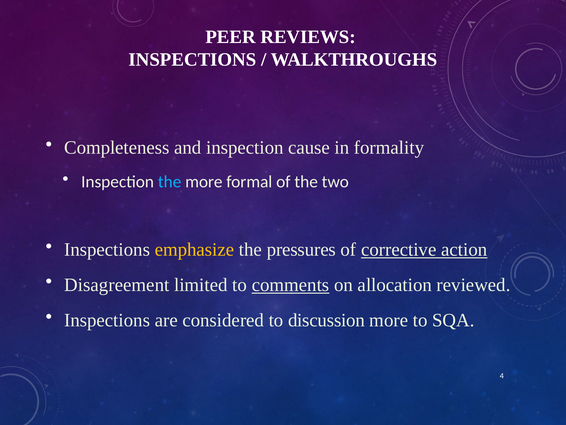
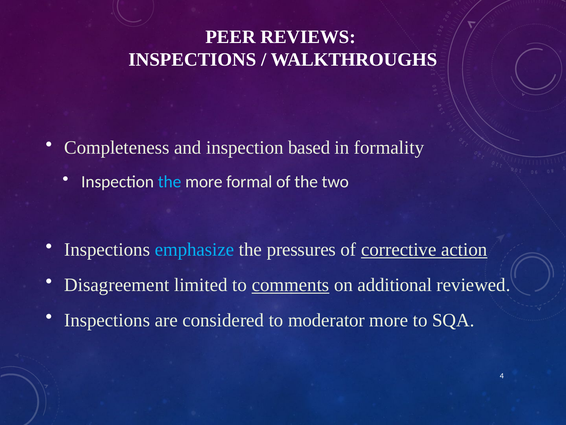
cause: cause -> based (309, 147)
emphasize colour: yellow -> light blue (194, 249)
allocation: allocation -> additional (395, 285)
discussion: discussion -> moderator (326, 320)
